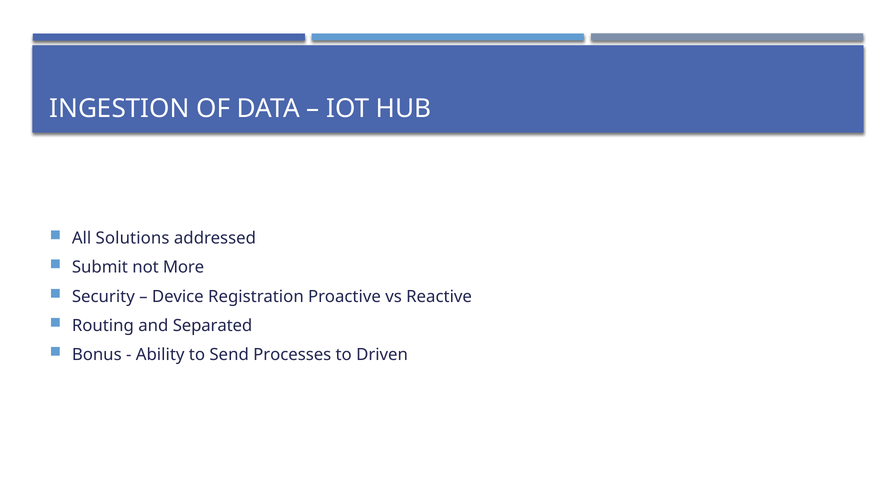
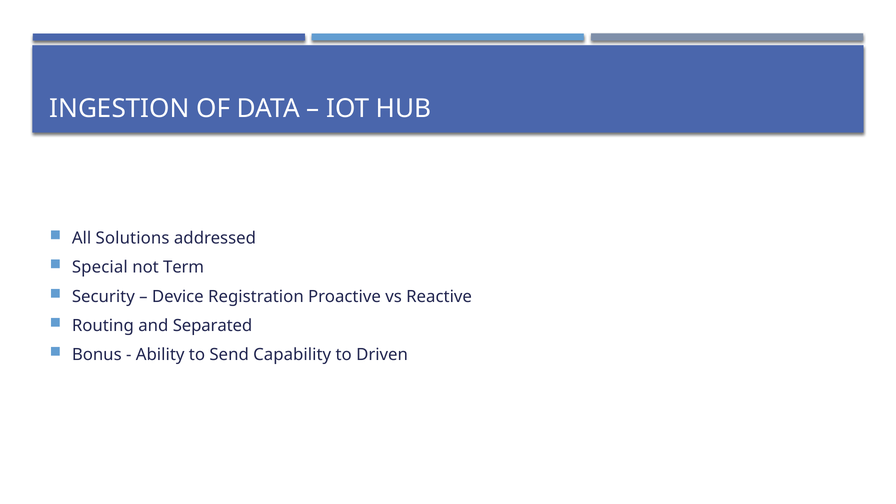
Submit: Submit -> Special (100, 267)
More: More -> Term (184, 267)
Processes: Processes -> Capability (292, 355)
